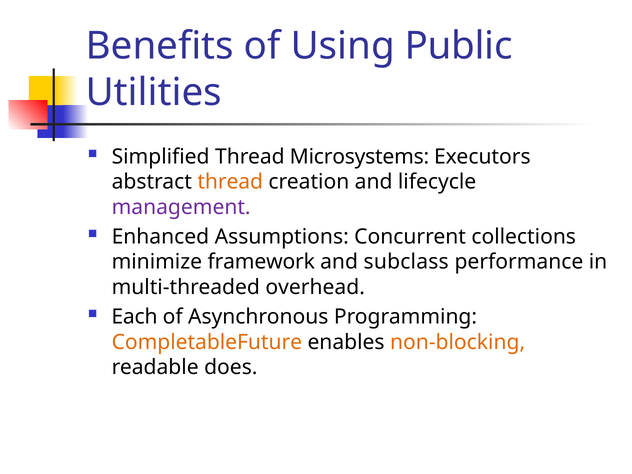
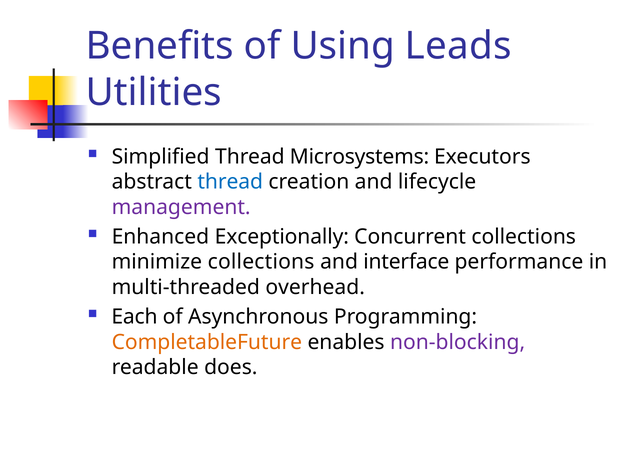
Public: Public -> Leads (458, 46)
thread colour: orange -> blue (230, 182)
Assumptions: Assumptions -> Exceptionally (282, 237)
minimize framework: framework -> collections (261, 262)
subclass: subclass -> interface (406, 262)
non-blocking colour: orange -> purple (458, 342)
